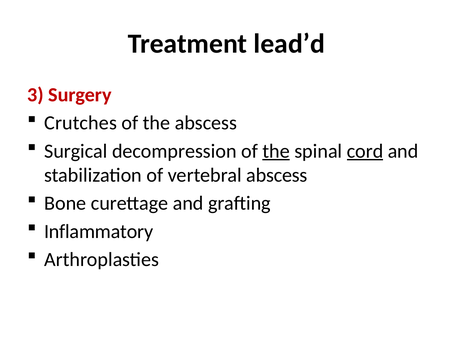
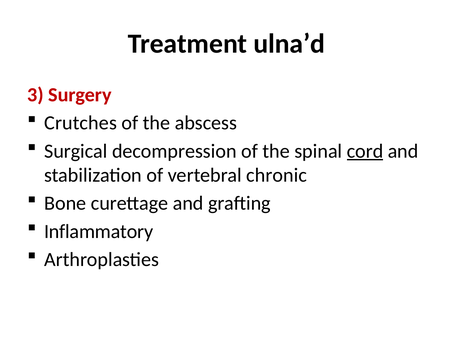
lead’d: lead’d -> ulna’d (289, 44)
the underline: present -> none (276, 151)
vertebral abscess: abscess -> chronic (277, 176)
